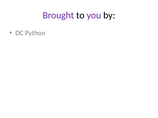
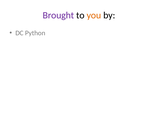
you colour: purple -> orange (94, 15)
